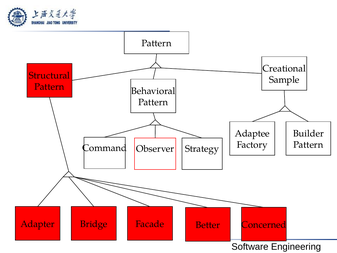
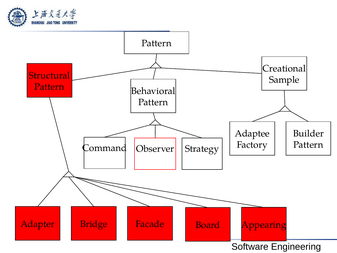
Better: Better -> Board (208, 225)
Concerned: Concerned -> Appearing (264, 225)
